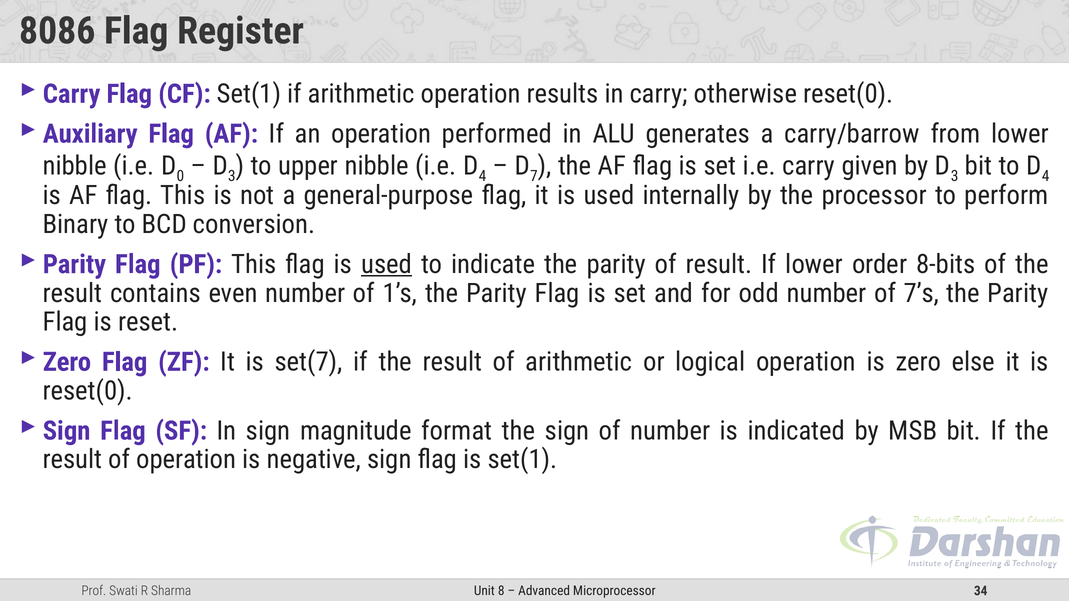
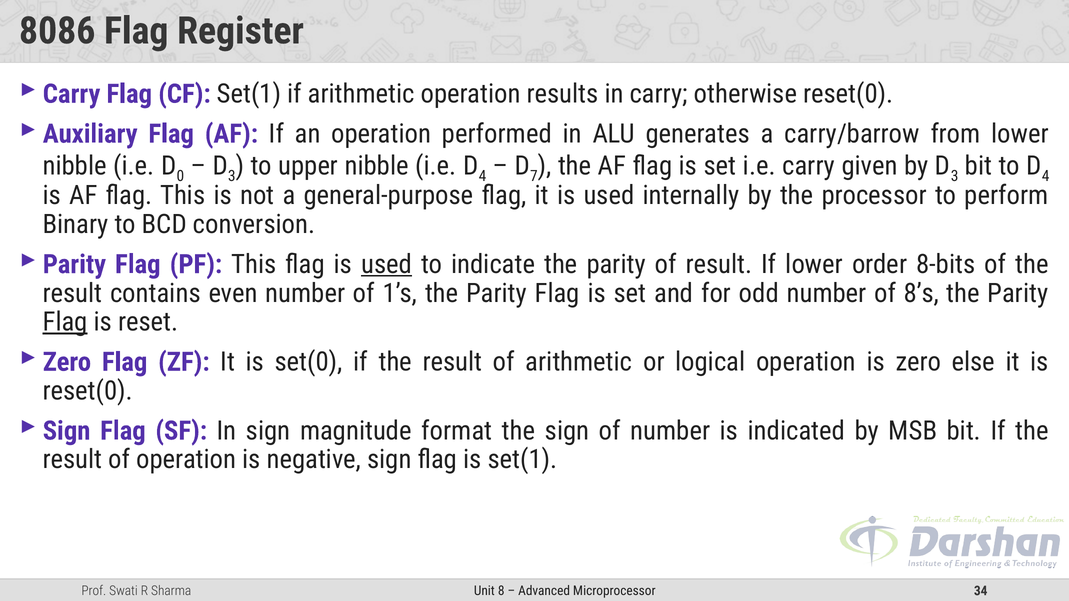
7’s: 7’s -> 8’s (921, 293)
Flag underline: none -> present (65, 322)
set(7: set(7 -> set(0 (309, 362)
